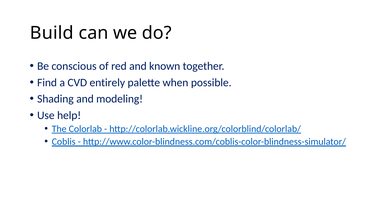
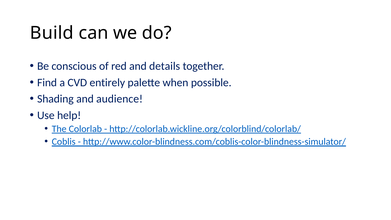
known: known -> details (165, 66)
modeling: modeling -> audience (120, 99)
